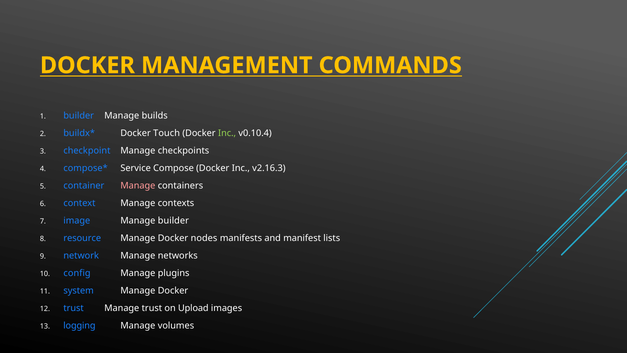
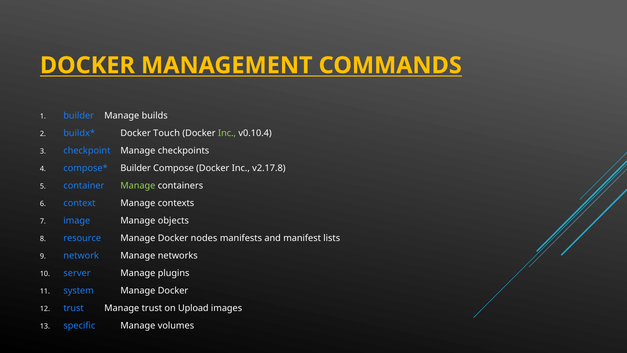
Service: Service -> Builder (136, 168)
v2.16.3: v2.16.3 -> v2.17.8 (269, 168)
Manage colour: pink -> light green (138, 186)
Manage builder: builder -> objects (173, 221)
config: config -> server (77, 273)
logging: logging -> specific (79, 326)
